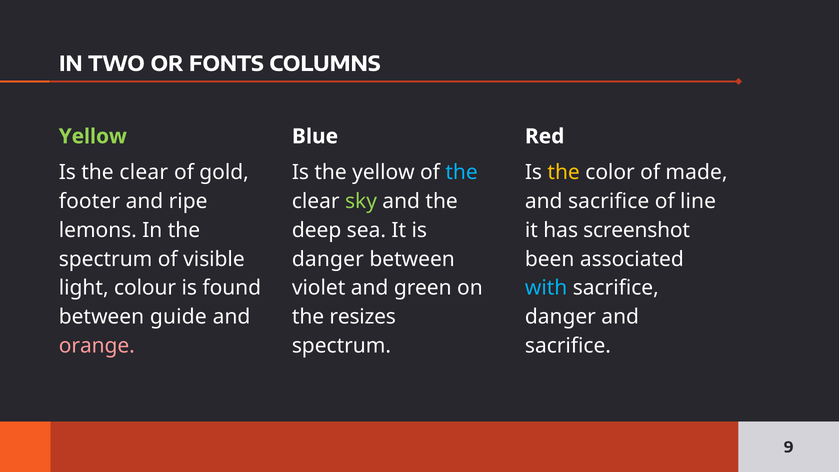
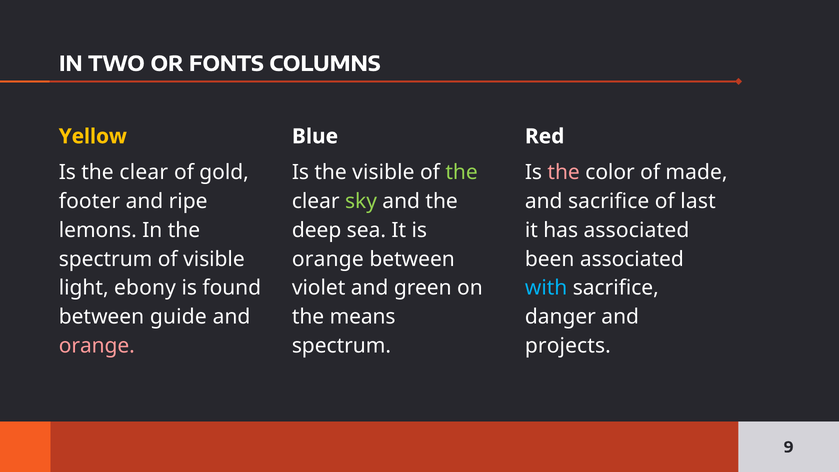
Yellow colour: light green -> yellow (93, 136)
the yellow: yellow -> visible (383, 172)
the colour: light blue -> light green (462, 172)
the colour: yellow -> pink (564, 172)
line: line -> last (698, 201)
has screenshot: screenshot -> associated (636, 230)
danger: danger -> orange (328, 259)
colour: colour -> ebony (145, 288)
resizes: resizes -> means (363, 317)
sacrifice: sacrifice -> projects (568, 346)
